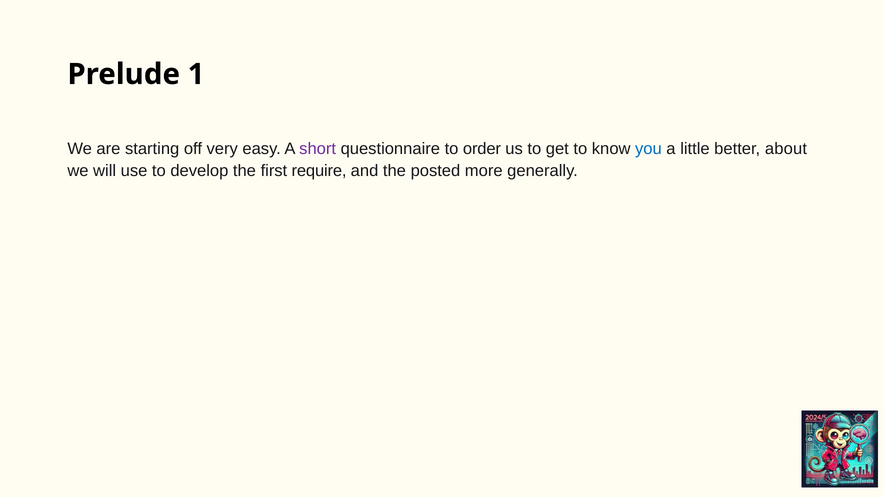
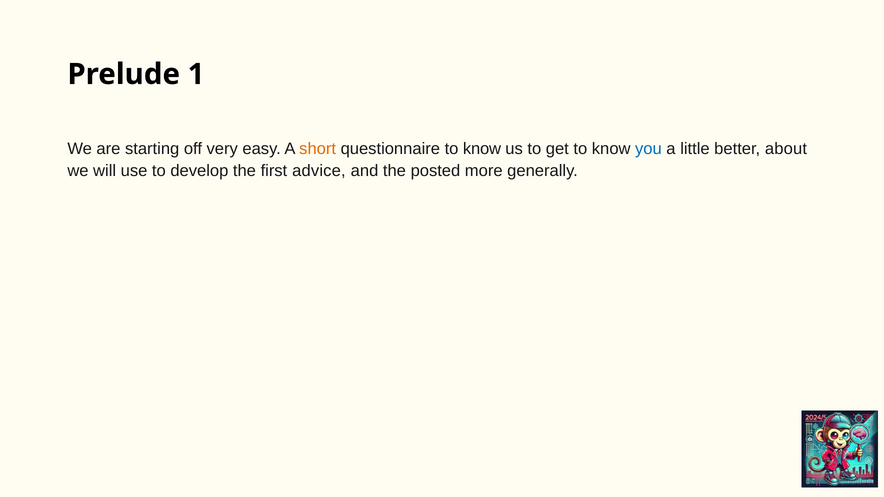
short colour: purple -> orange (318, 149)
questionnaire to order: order -> know (482, 149)
require: require -> advice (319, 171)
